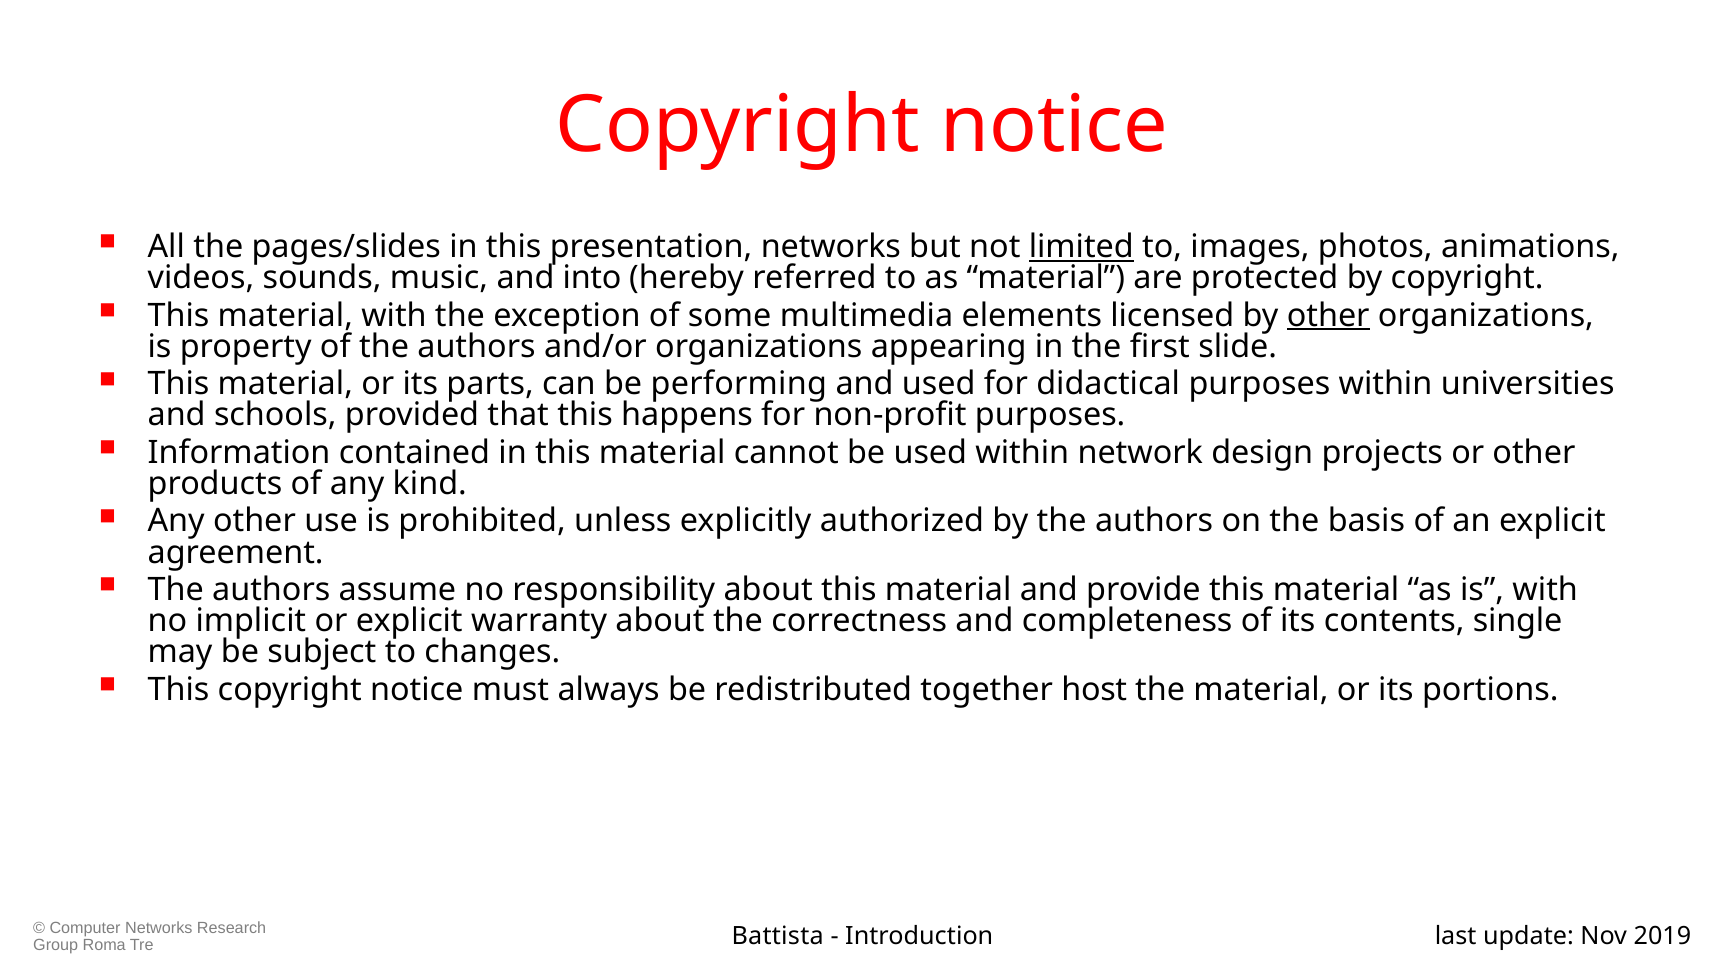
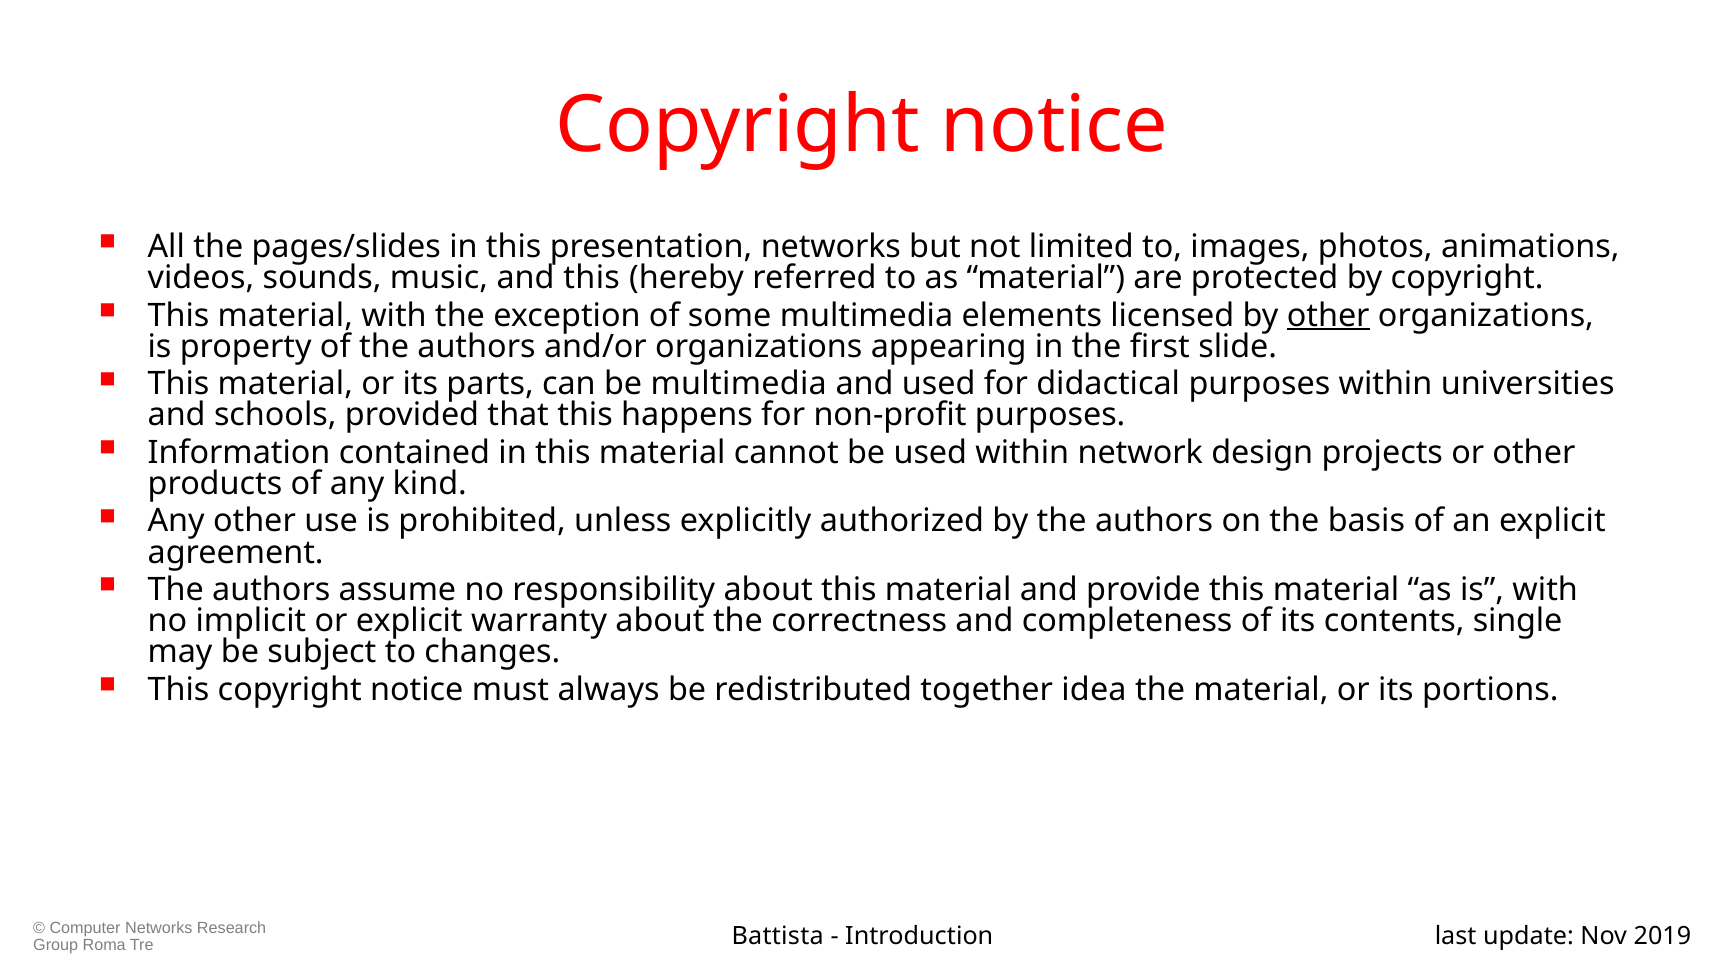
limited underline: present -> none (1081, 247)
and into: into -> this (592, 278)
be performing: performing -> multimedia (739, 384)
host: host -> idea (1094, 690)
